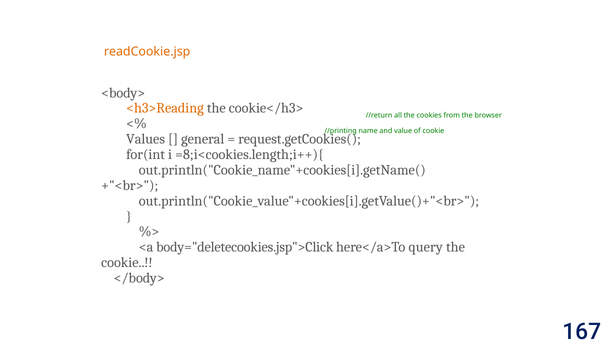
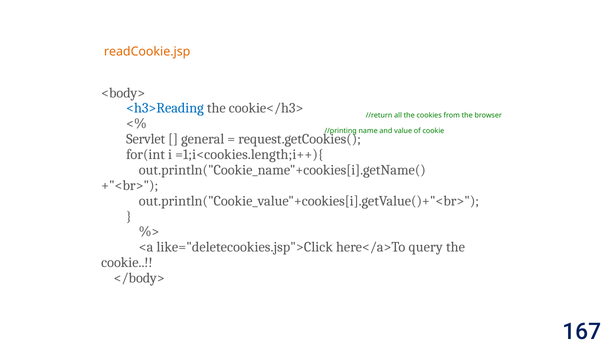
<h3>Reading colour: orange -> blue (165, 108)
Values: Values -> Servlet (146, 139)
=8;i<cookies.length;i++){: =8;i<cookies.length;i++){ -> =1;i<cookies.length;i++){ (249, 154)
body="deletecookies.jsp">Click: body="deletecookies.jsp">Click -> like="deletecookies.jsp">Click (245, 247)
